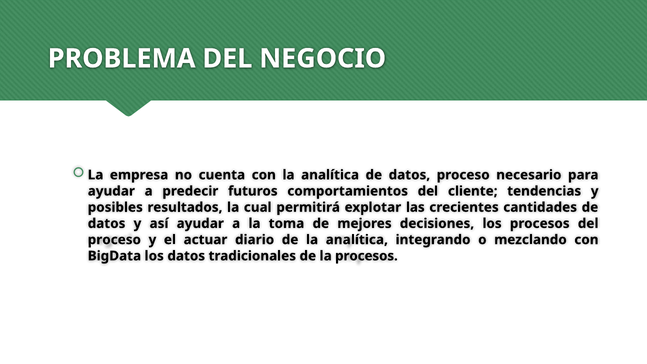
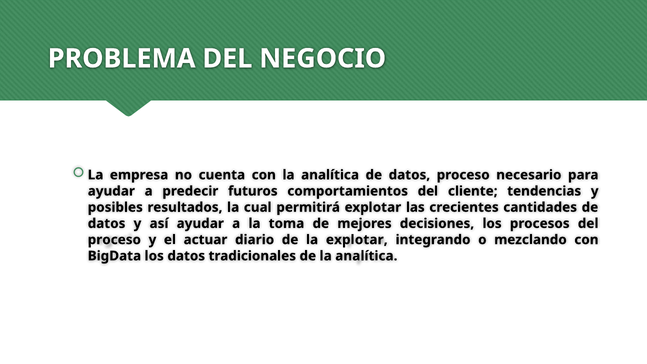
de la analítica: analítica -> explotar (357, 240)
de la procesos: procesos -> analítica (366, 256)
